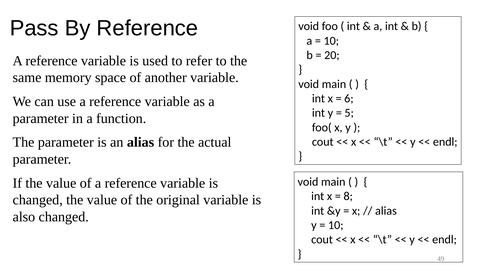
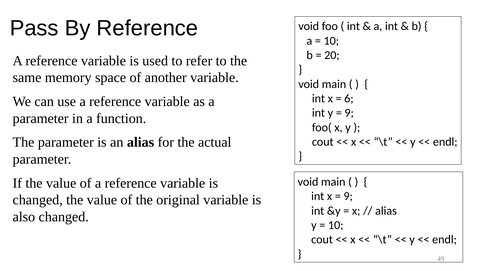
5: 5 -> 9 (349, 113)
8: 8 -> 9 (348, 196)
